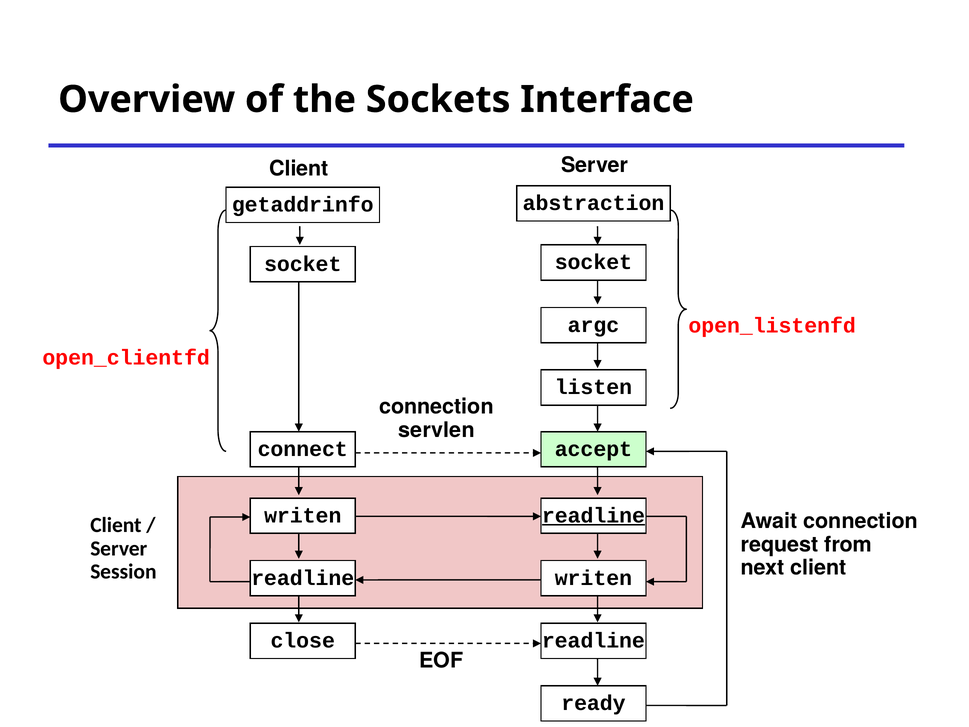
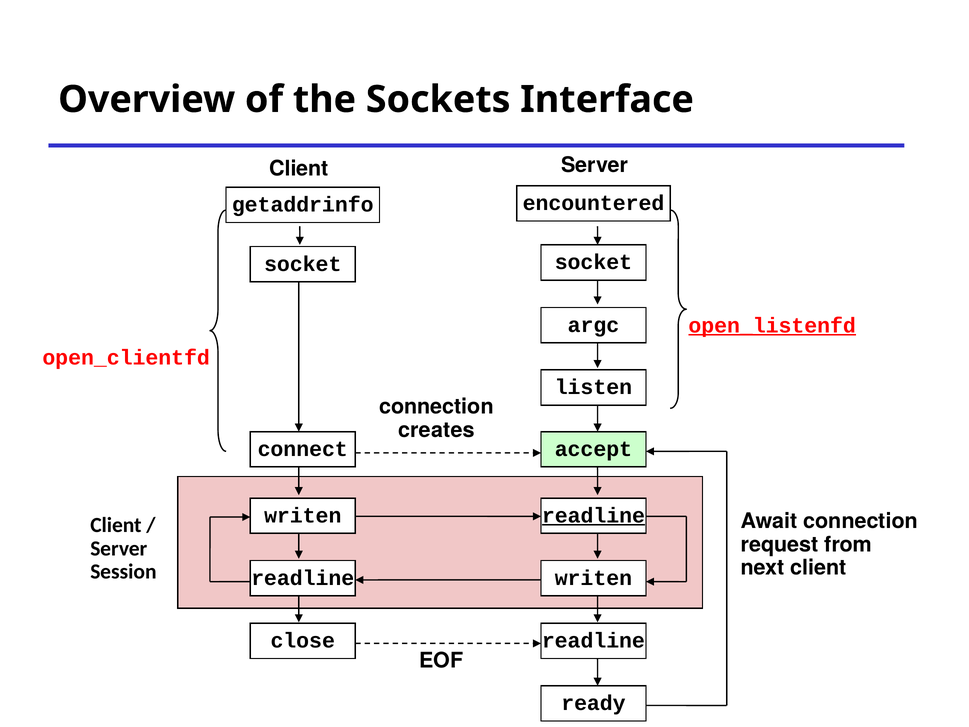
abstraction: abstraction -> encountered (593, 203)
open_listenfd underline: none -> present (772, 325)
servlen: servlen -> creates (436, 430)
